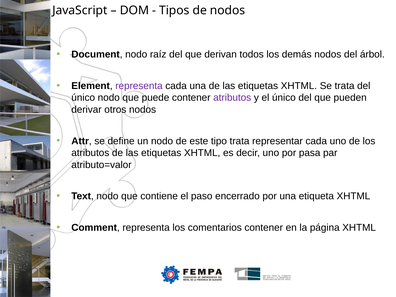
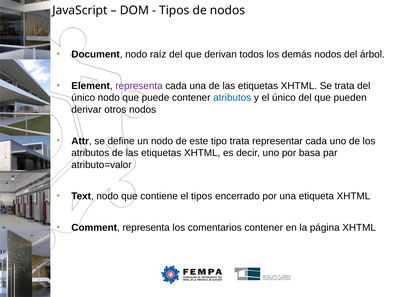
atributos colour: purple -> blue (232, 98)
pasa: pasa -> basa (310, 153)
el paso: paso -> tipos (202, 196)
